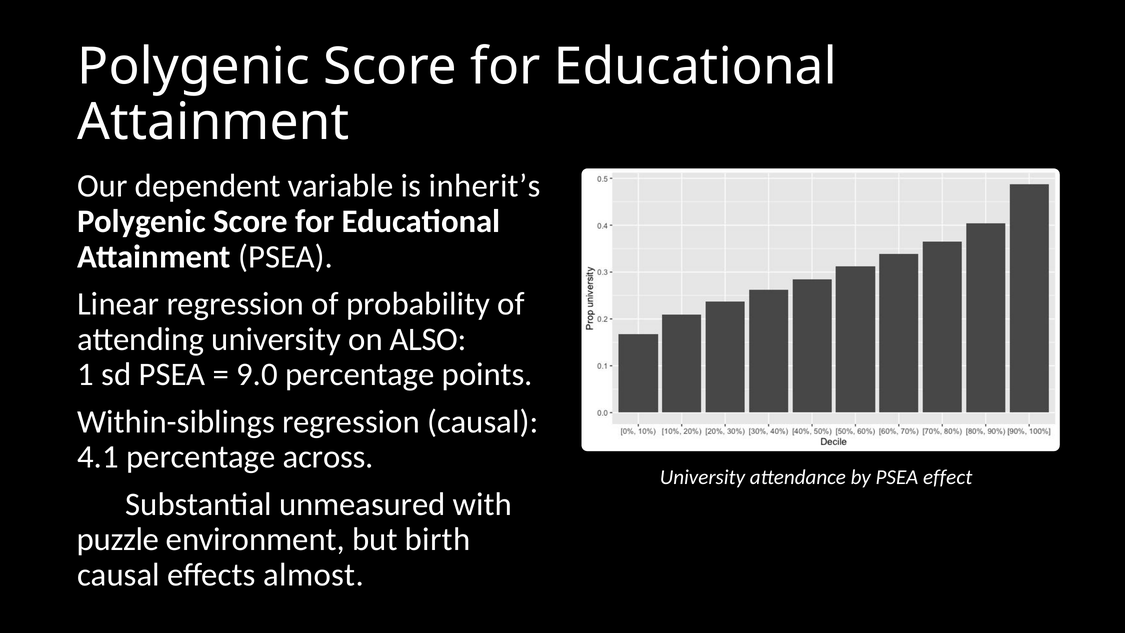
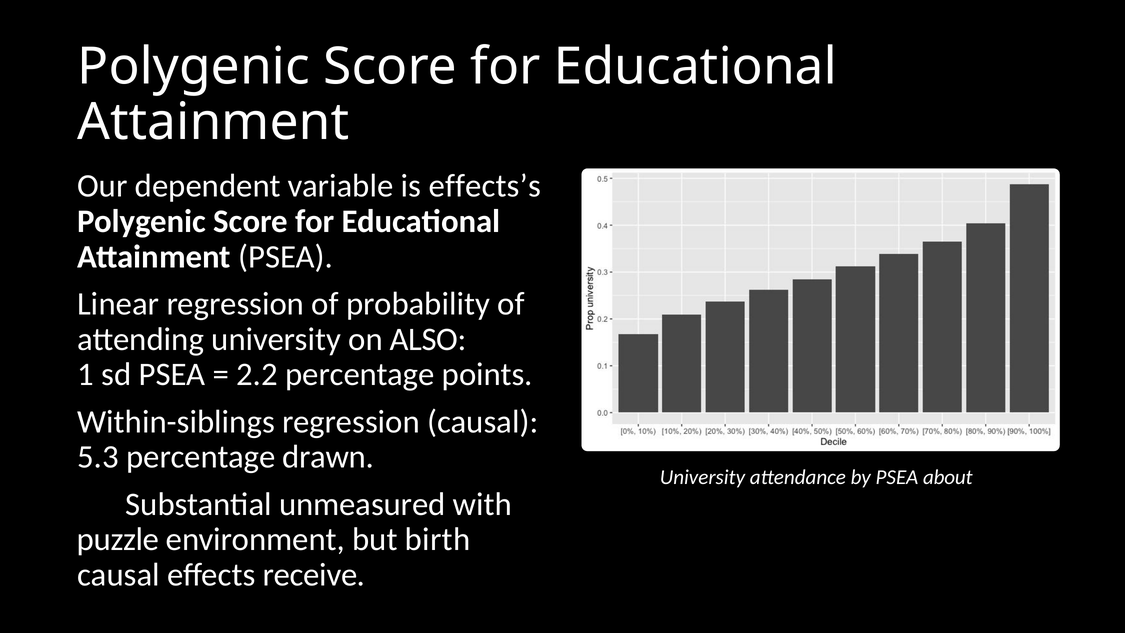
inherit’s: inherit’s -> effects’s (485, 186)
9.0: 9.0 -> 2.2 (257, 375)
4.1: 4.1 -> 5.3 (98, 457)
across: across -> drawn (328, 457)
effect: effect -> about (948, 477)
almost: almost -> receive (314, 575)
